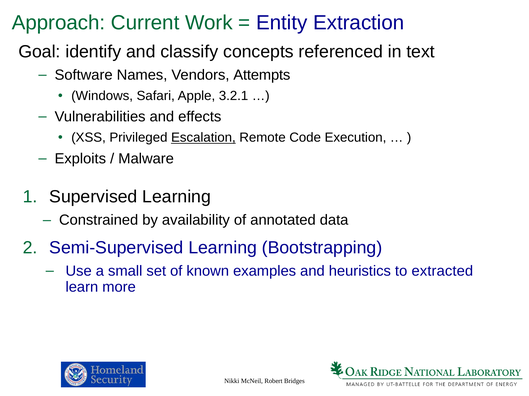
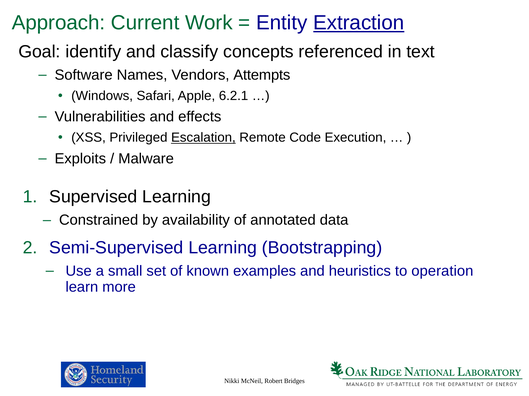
Extraction underline: none -> present (359, 23)
3.2.1: 3.2.1 -> 6.2.1 (234, 96)
extracted: extracted -> operation (442, 272)
